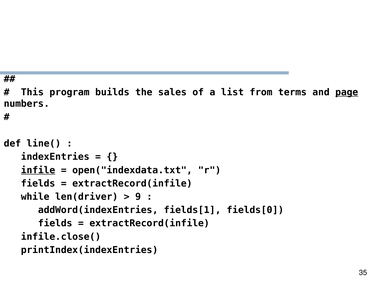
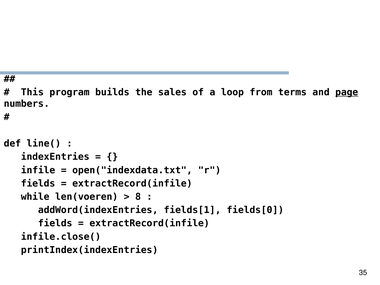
list: list -> loop (232, 92)
infile underline: present -> none (38, 170)
len(driver: len(driver -> len(voeren (87, 197)
9: 9 -> 8 (138, 197)
